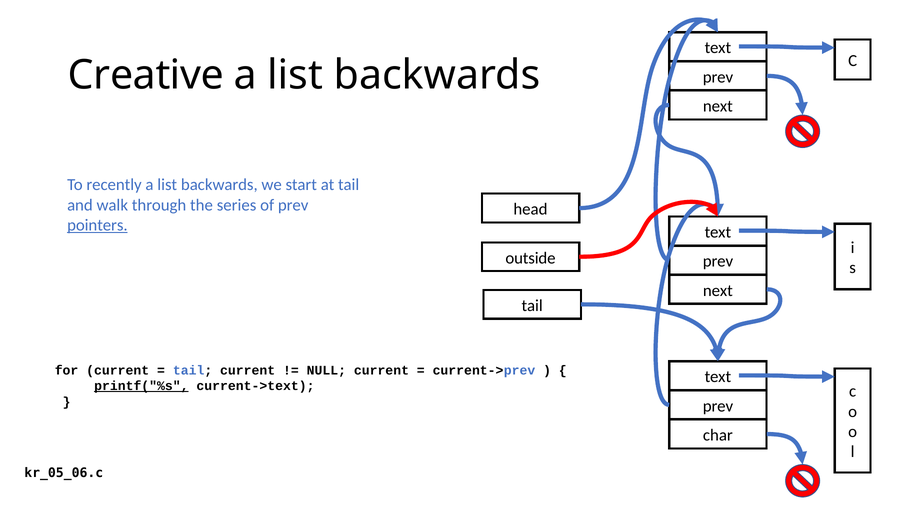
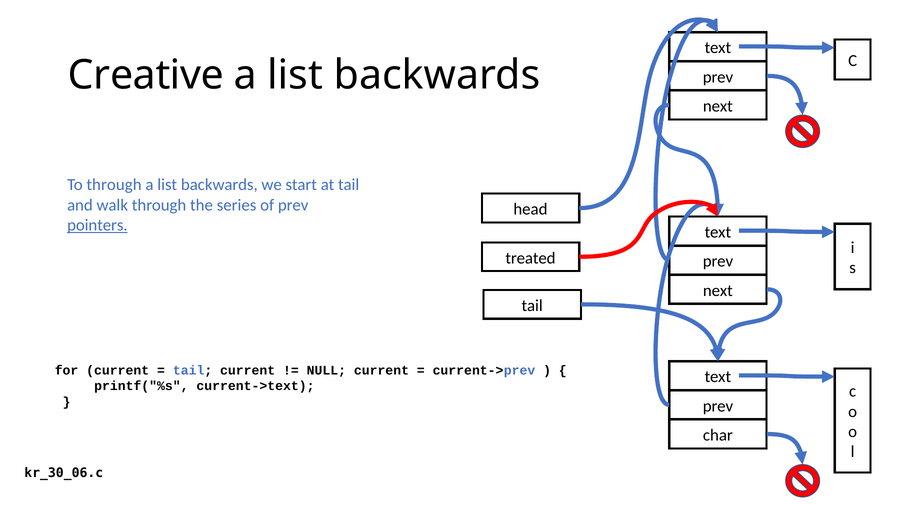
To recently: recently -> through (114, 185)
outside: outside -> treated (530, 258)
printf("%s underline: present -> none (141, 386)
kr_05_06.c: kr_05_06.c -> kr_30_06.c (64, 473)
